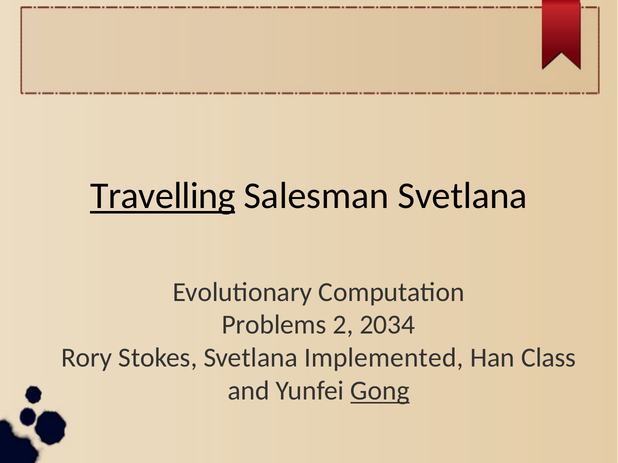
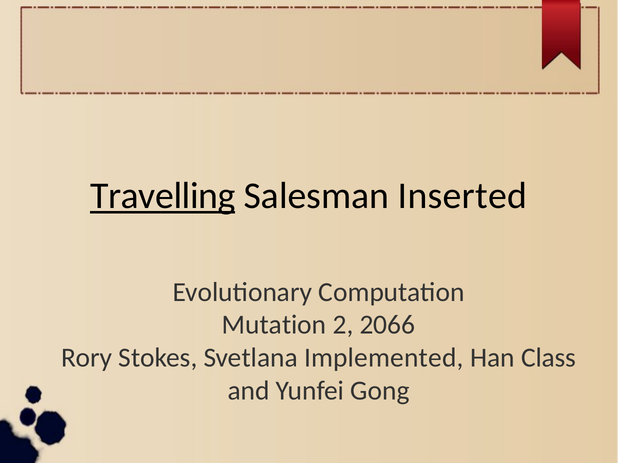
Salesman Svetlana: Svetlana -> Inserted (462, 196)
Problems: Problems -> Mutation (274, 325)
2034: 2034 -> 2066 (387, 325)
Gong underline: present -> none (380, 391)
